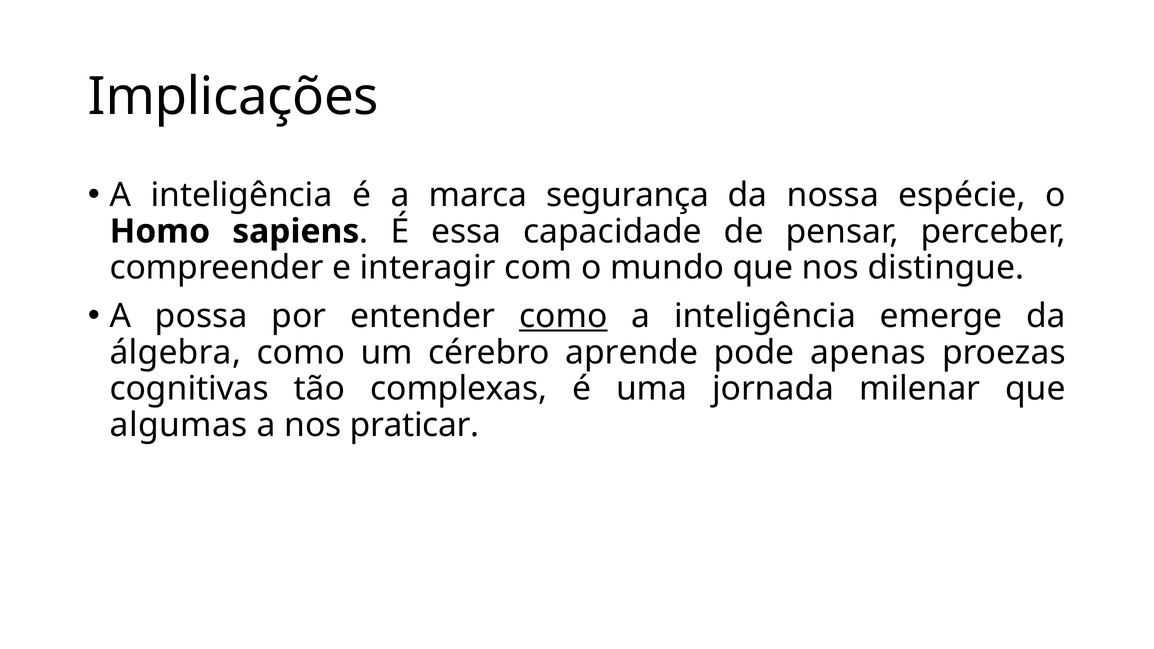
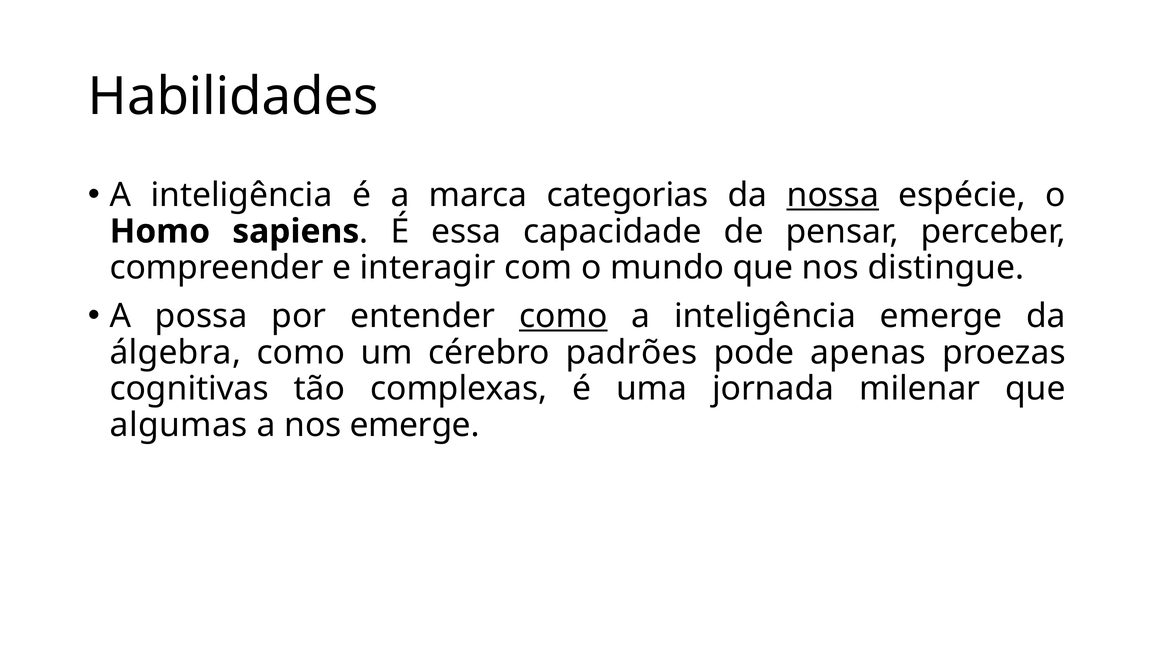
Implicações: Implicações -> Habilidades (233, 97)
segurança: segurança -> categorias (628, 195)
nossa underline: none -> present (833, 195)
aprende: aprende -> padrões (632, 353)
nos praticar: praticar -> emerge (415, 425)
